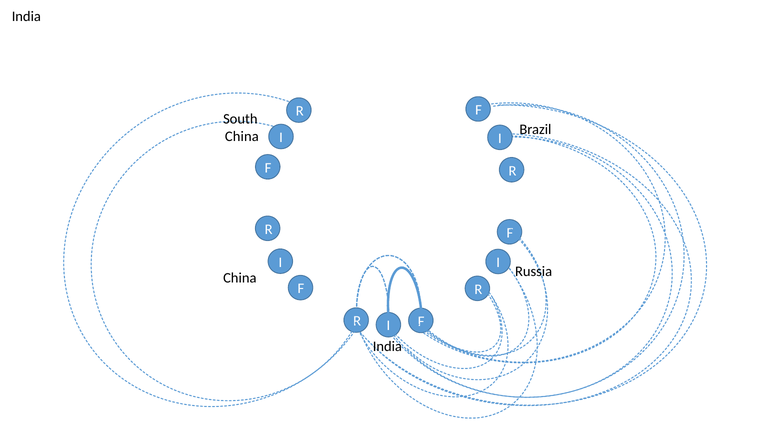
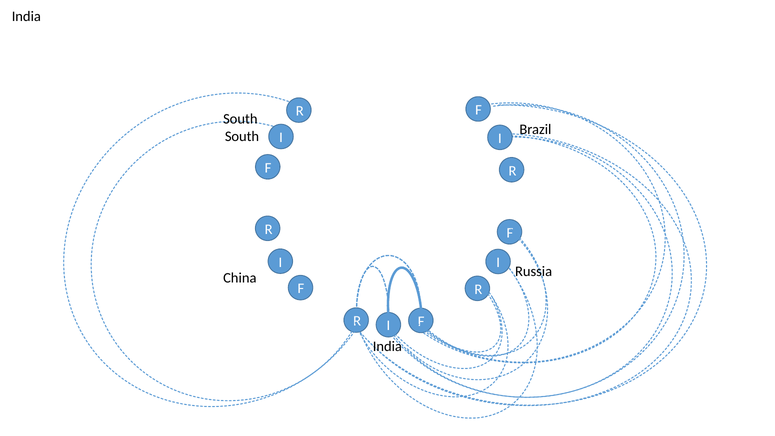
China: China -> South (242, 136)
